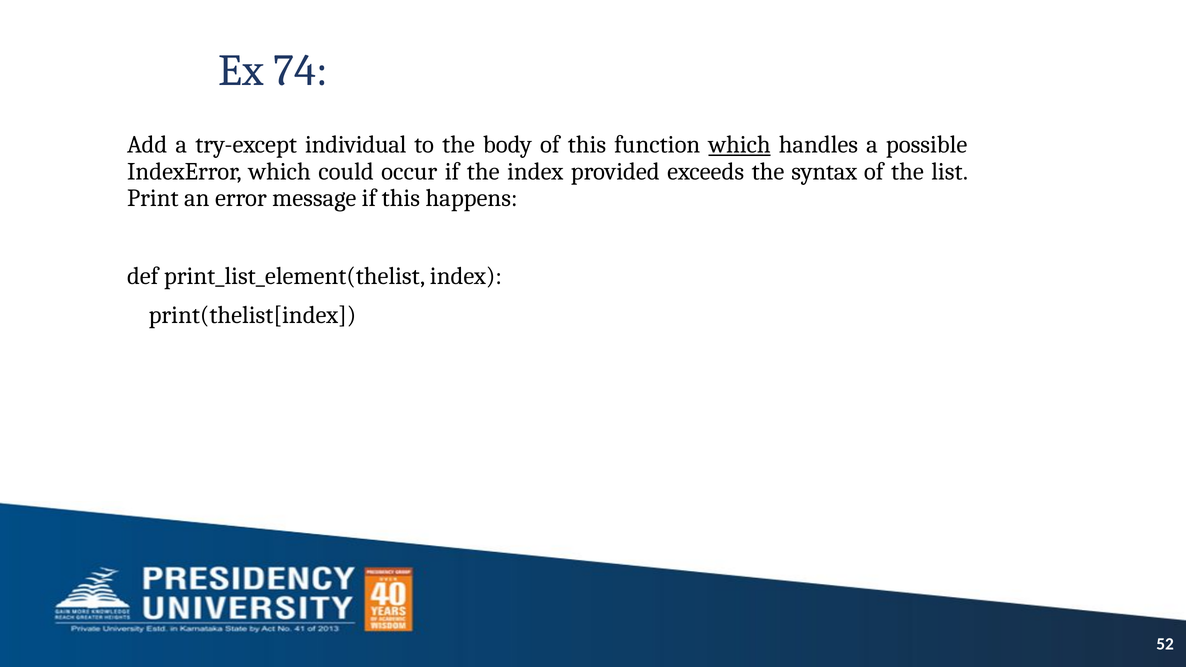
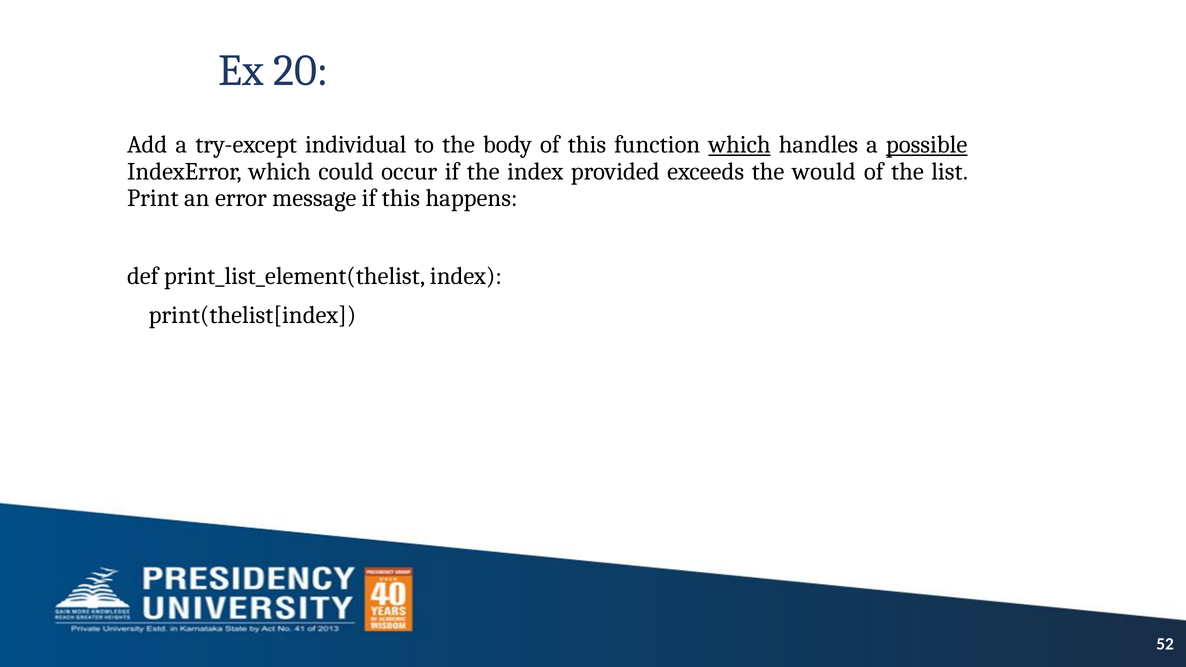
74: 74 -> 20 (301, 71)
possible underline: none -> present (927, 145)
syntax: syntax -> would (824, 171)
